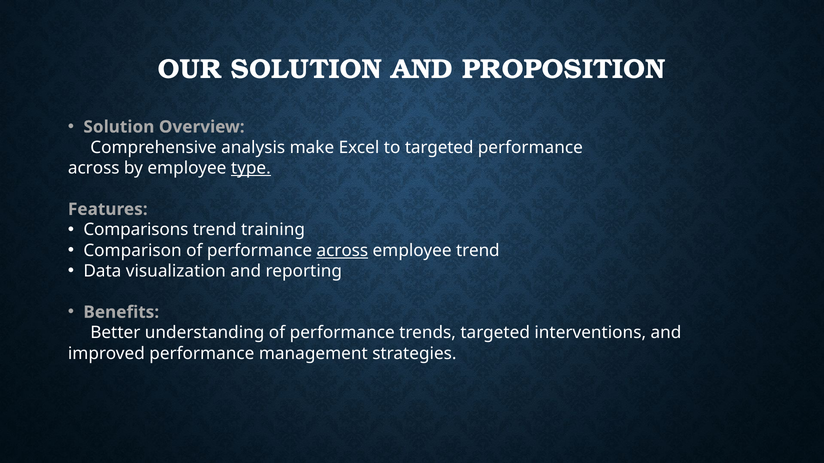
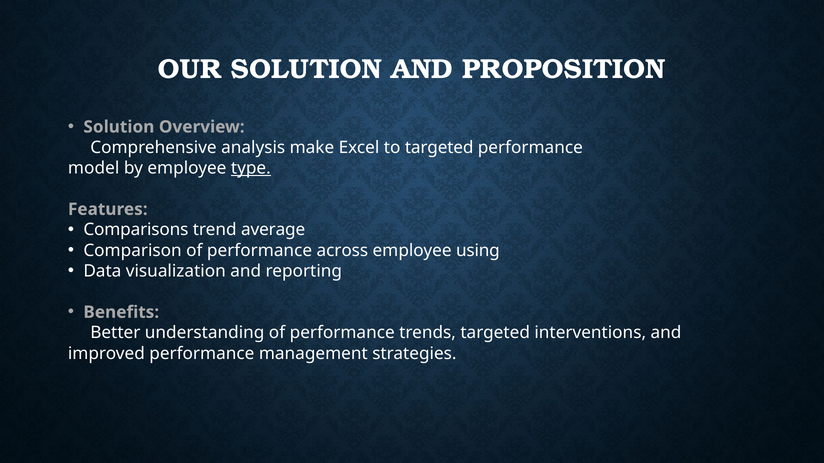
across: across -> model (94, 168)
training: training -> average (273, 230)
across underline: present -> none (342, 251)
employee trend: trend -> using (478, 251)
